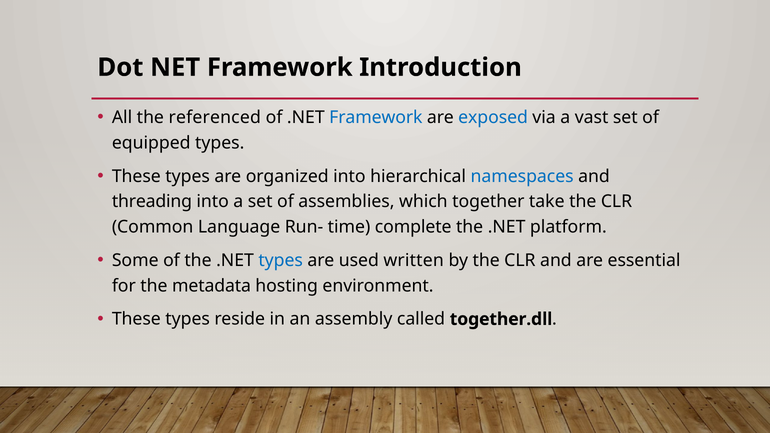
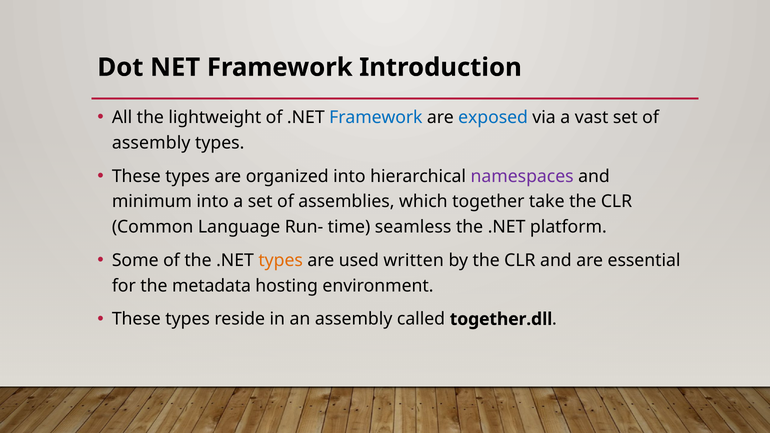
referenced: referenced -> lightweight (215, 118)
equipped: equipped -> assembly (151, 143)
namespaces colour: blue -> purple (522, 176)
threading: threading -> minimum (152, 202)
complete: complete -> seamless (413, 227)
types colour: blue -> orange (281, 260)
